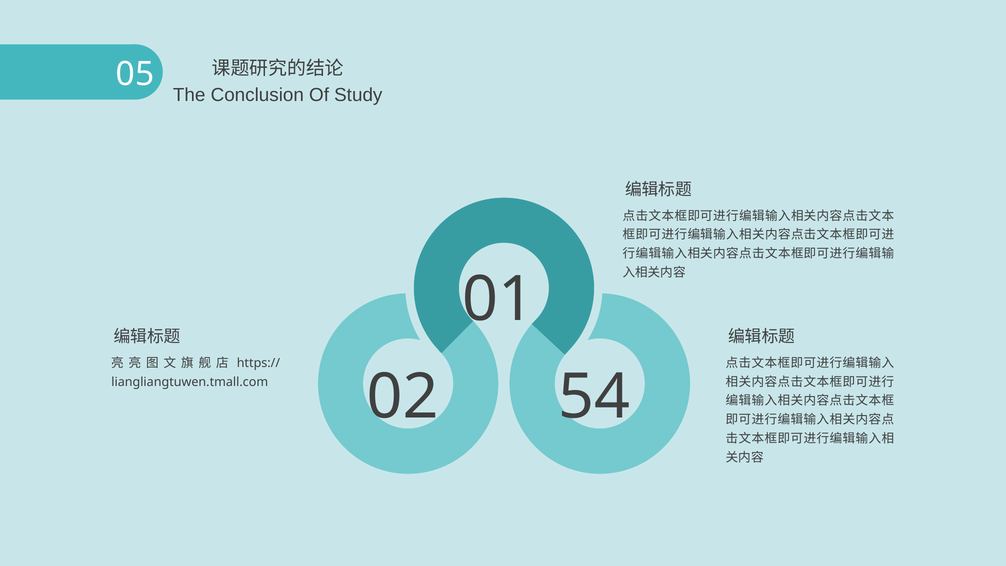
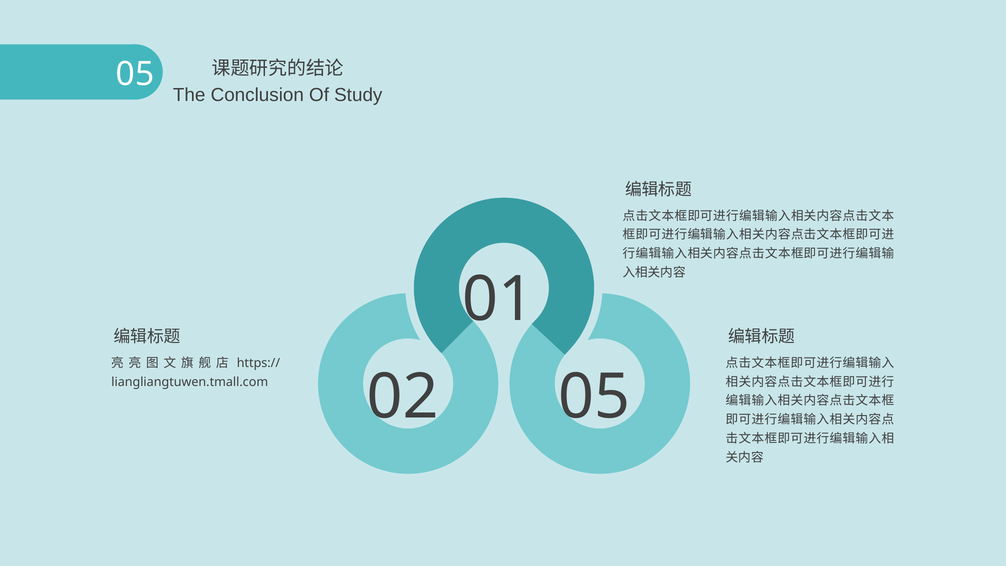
02 54: 54 -> 05 (594, 397)
